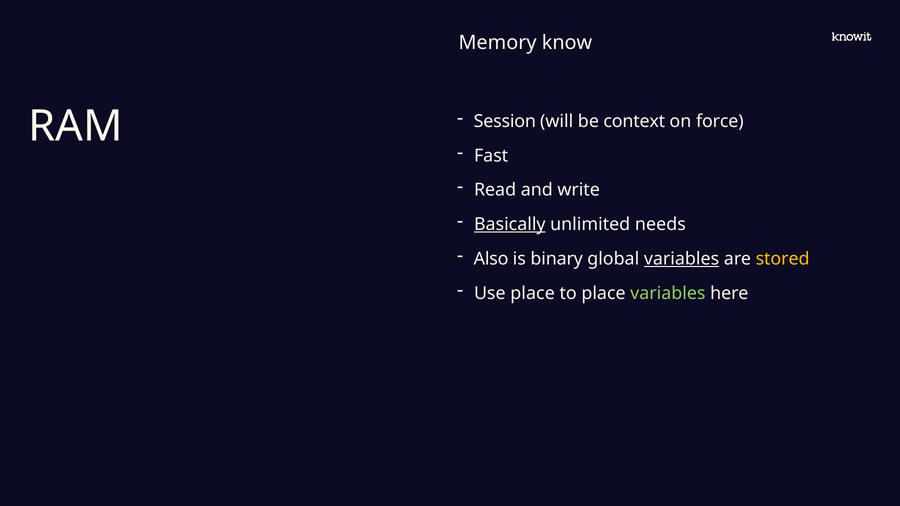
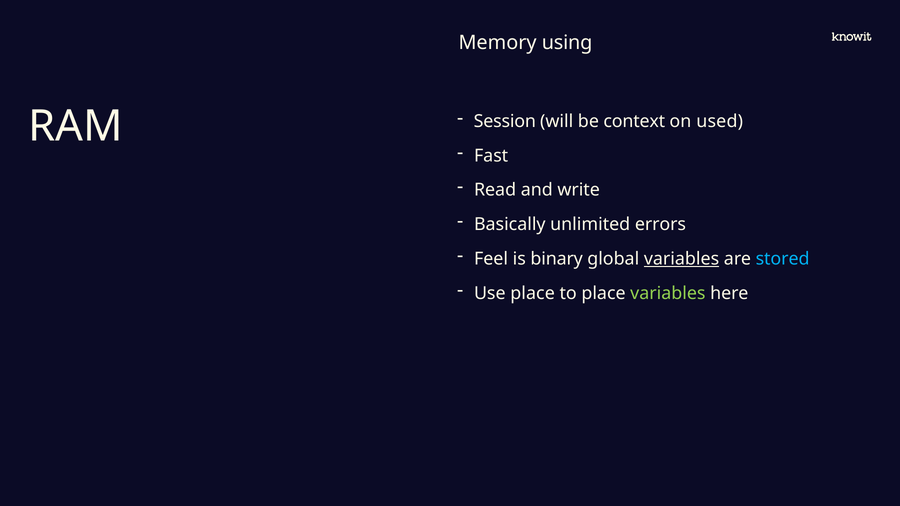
know: know -> using (567, 43)
force: force -> used (720, 121)
Basically underline: present -> none (510, 224)
needs: needs -> errors (660, 224)
Also: Also -> Feel (491, 259)
stored colour: yellow -> light blue (783, 259)
